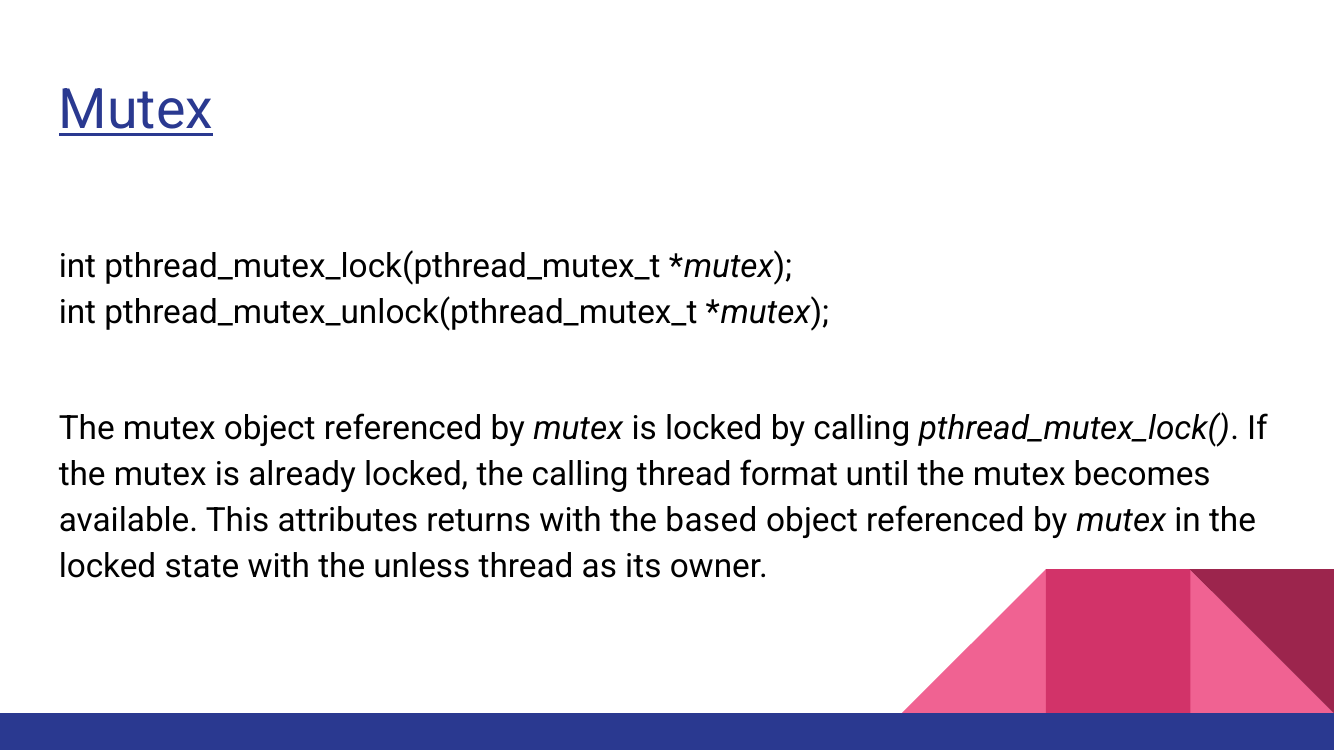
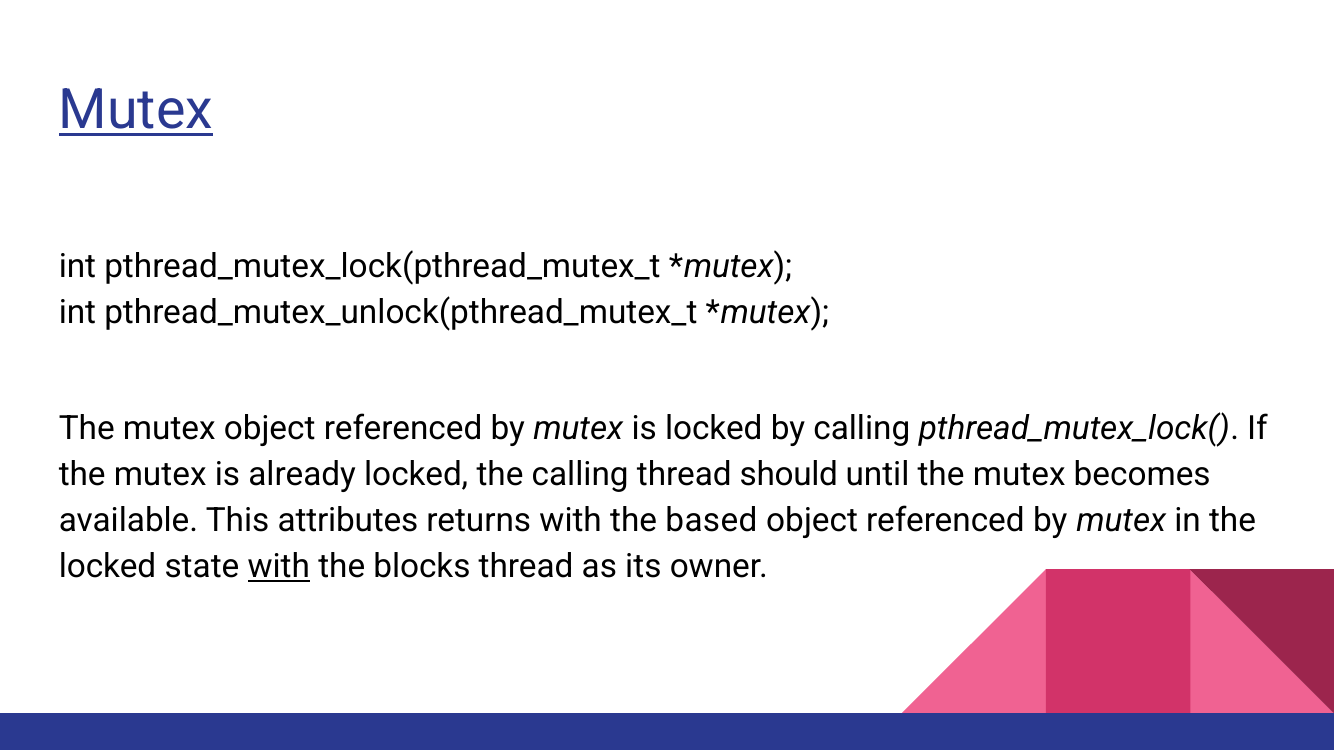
format: format -> should (789, 475)
with underline: none -> present (279, 567)
unless: unless -> blocks (422, 567)
